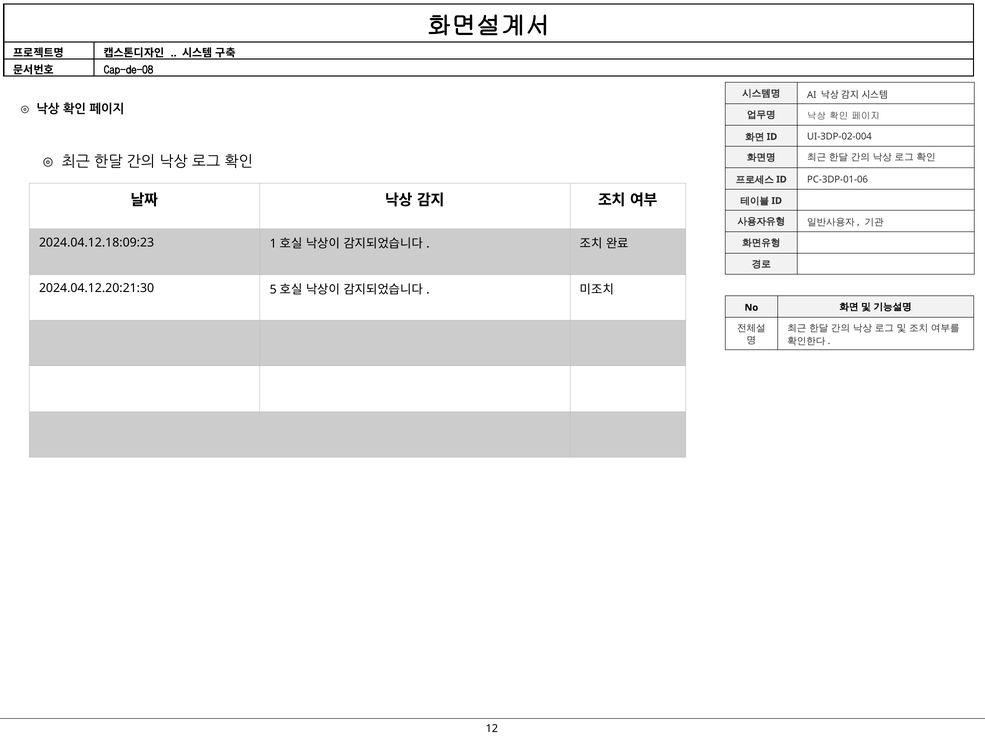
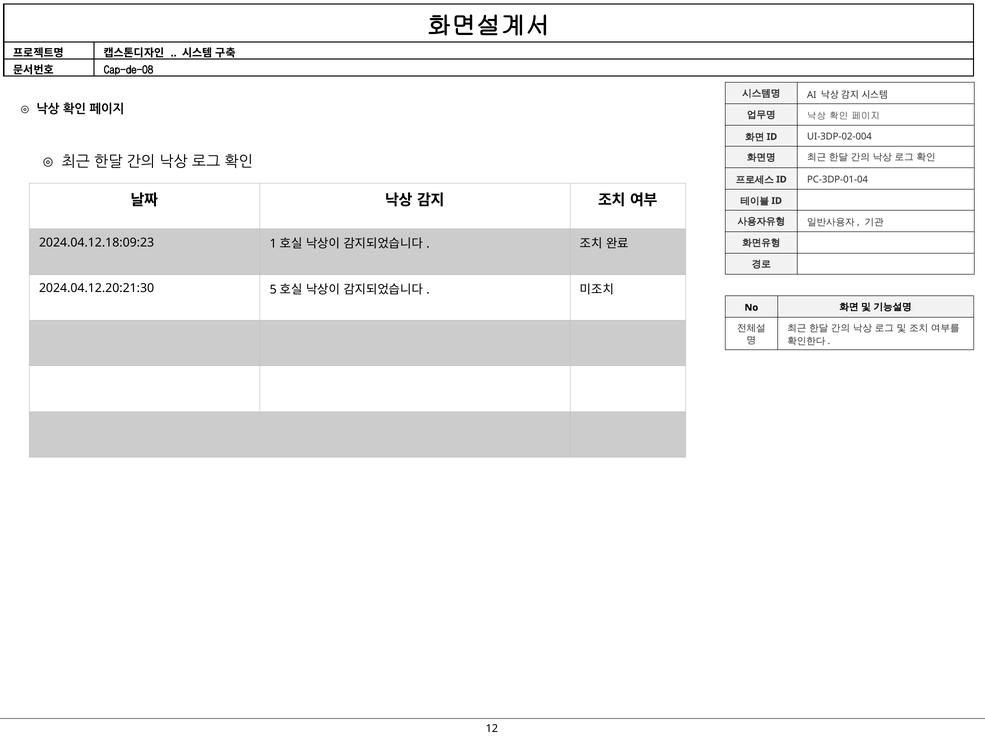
PC-3DP-01-06: PC-3DP-01-06 -> PC-3DP-01-04 (838, 180)
